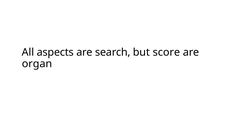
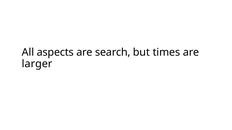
score: score -> times (166, 52)
organ: organ -> larger (37, 64)
